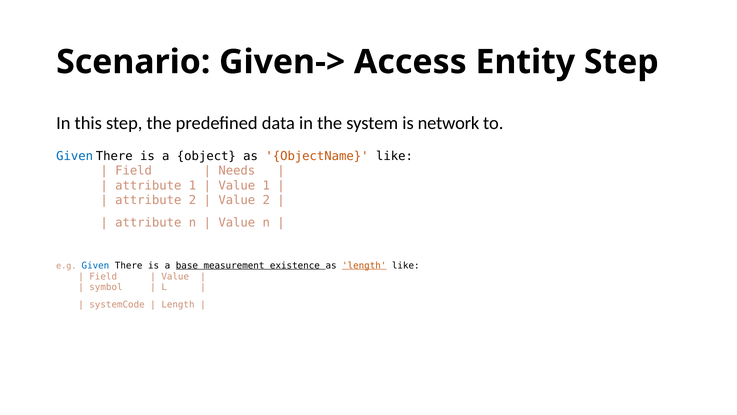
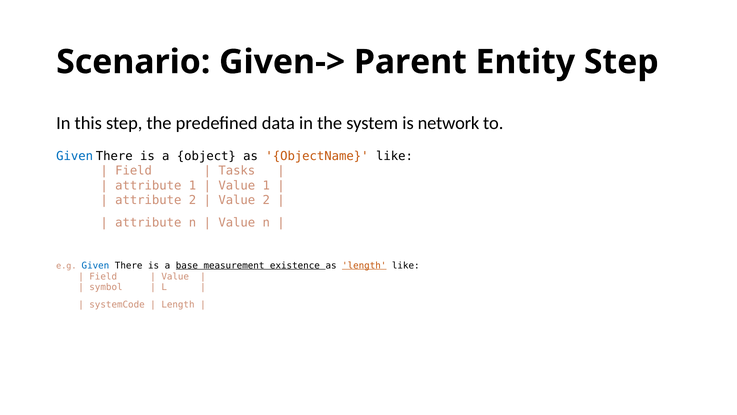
Access: Access -> Parent (410, 62)
Needs: Needs -> Tasks (237, 171)
